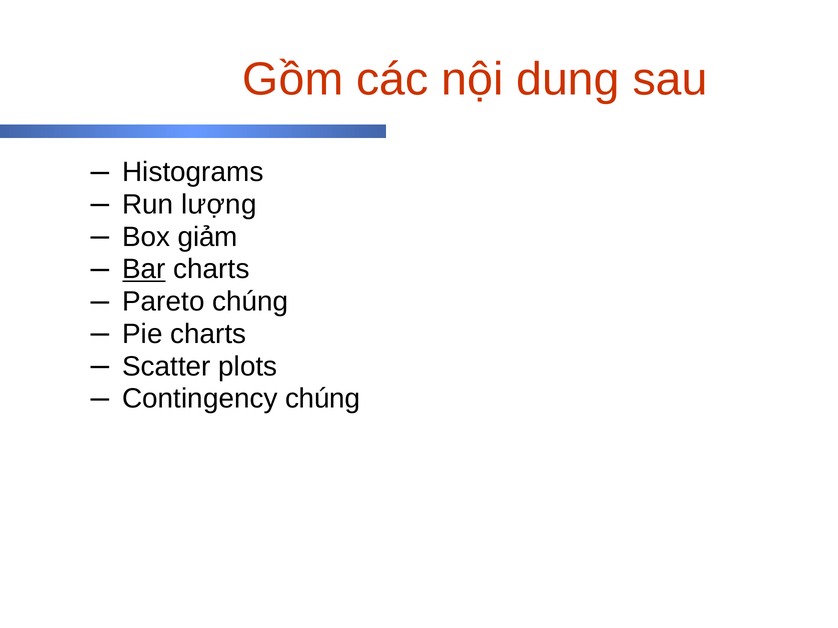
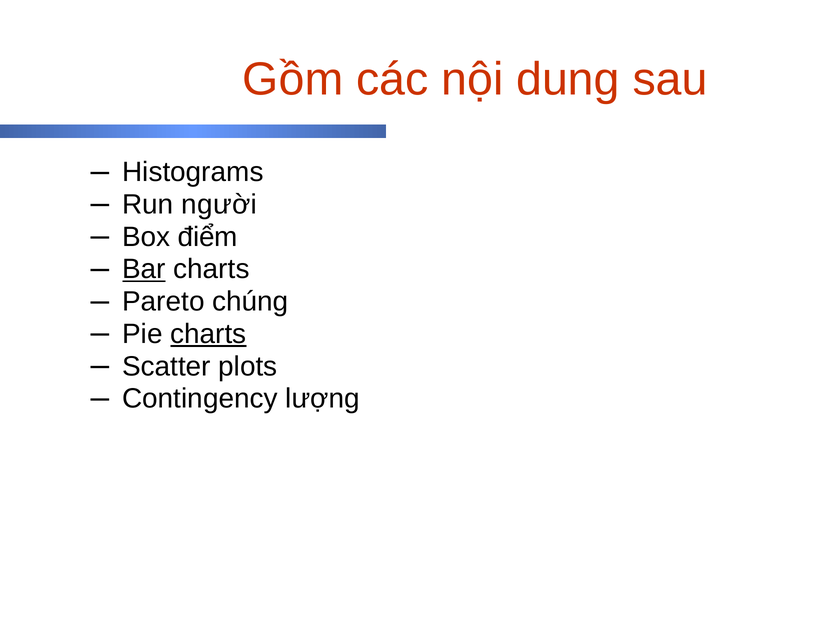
lượng: lượng -> người (219, 205)
giảm: giảm -> điểm (208, 237)
charts underline: none -> present (208, 334)
Contingency chúng: chúng -> lượng (323, 399)
